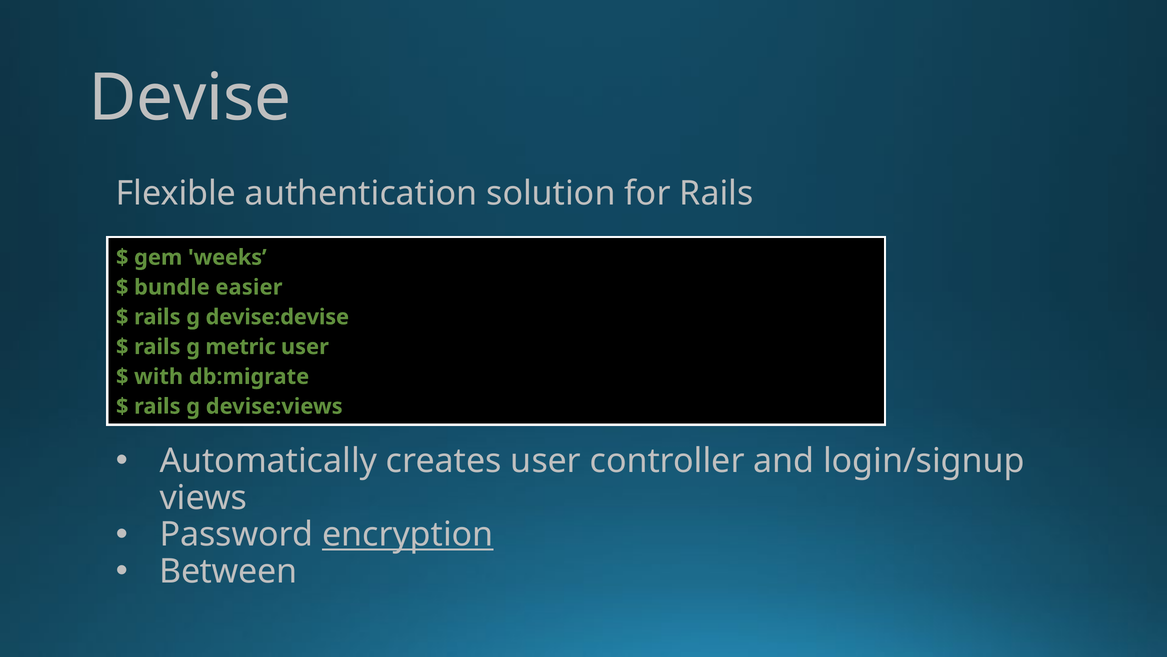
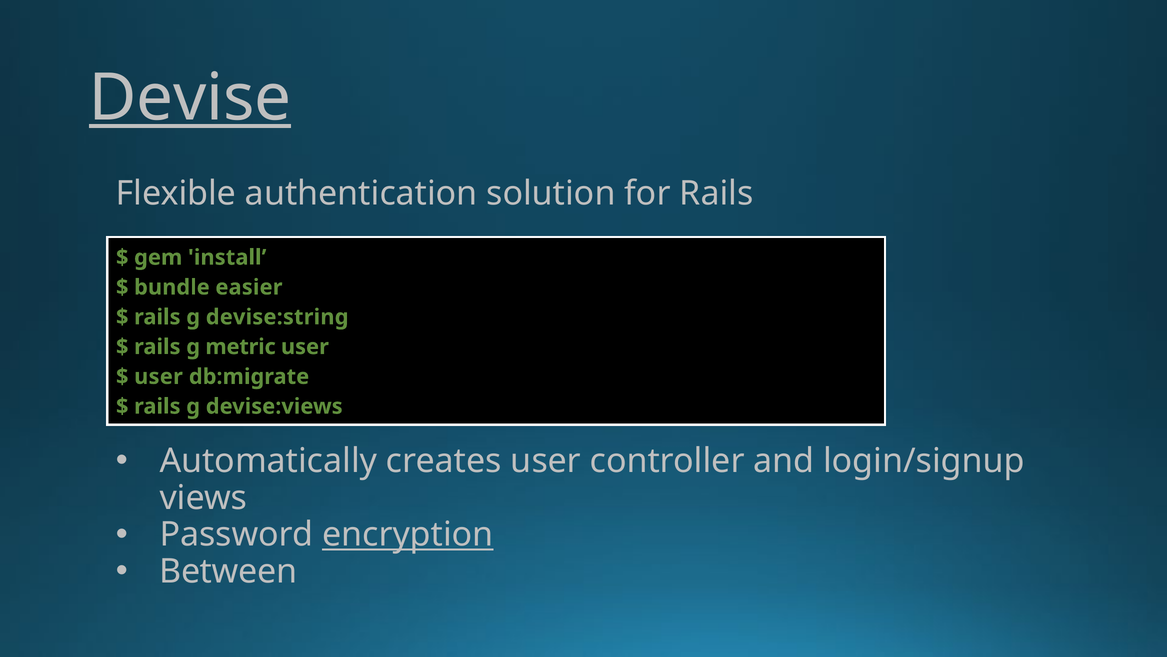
Devise underline: none -> present (190, 98)
weeks: weeks -> install (227, 257)
devise:devise: devise:devise -> devise:string (277, 317)
with: with -> user (158, 376)
